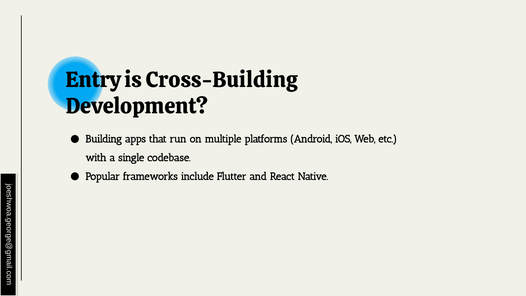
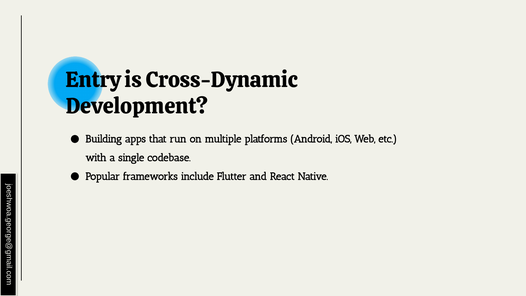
Cross-Building: Cross-Building -> Cross-Dynamic (222, 80)
